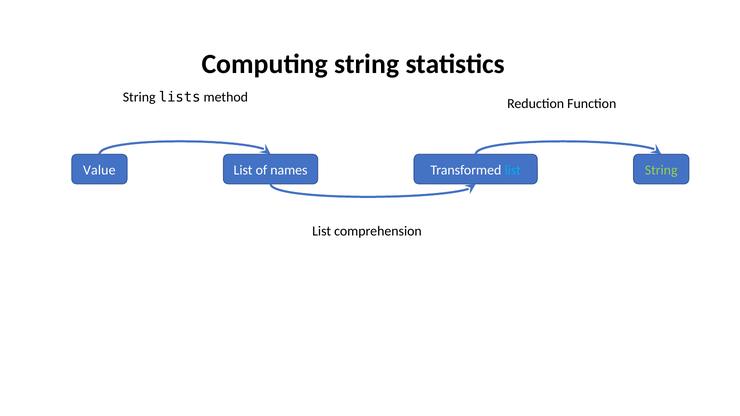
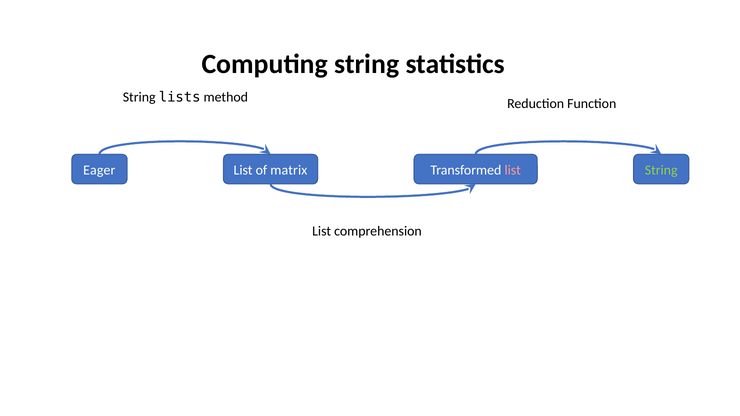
Value: Value -> Eager (99, 170)
names: names -> matrix (289, 170)
list colour: light blue -> pink (513, 170)
